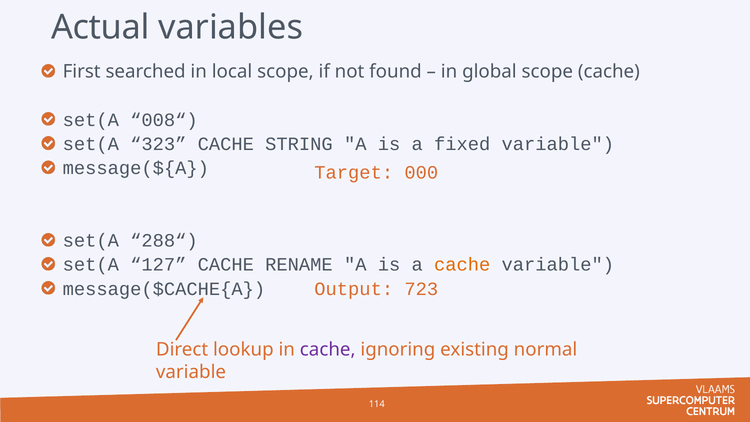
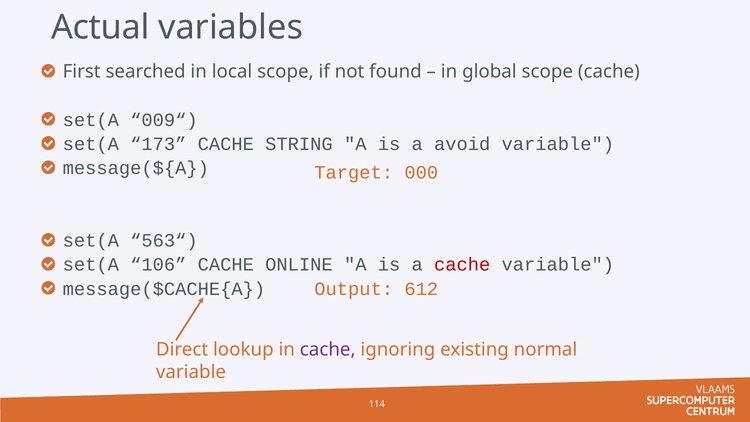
008“: 008“ -> 009“ (164, 120)
323: 323 -> 173 (158, 144)
fixed: fixed -> avoid (462, 144)
288“: 288“ -> 563“ (164, 241)
127: 127 -> 106 (158, 265)
RENAME: RENAME -> ONLINE (299, 265)
cache colour: orange -> red (462, 265)
723: 723 -> 612 (421, 289)
